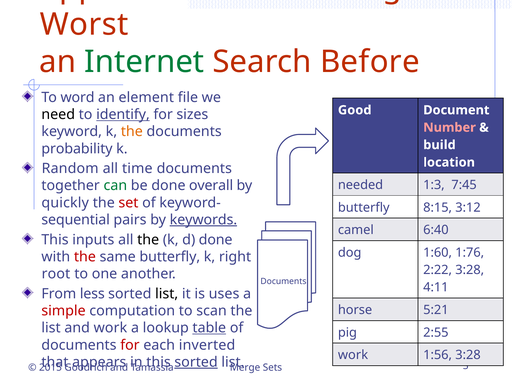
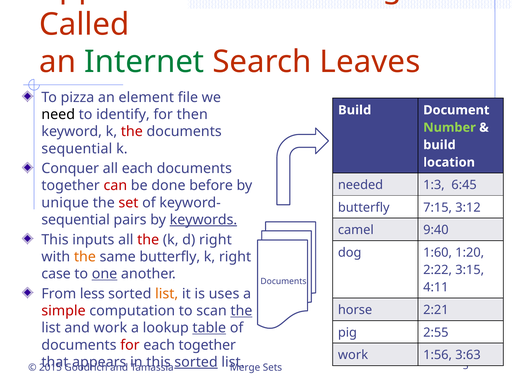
Worst: Worst -> Called (84, 24)
Before: Before -> Leaves (370, 62)
word: word -> pizza (77, 97)
Good: Good -> Build (355, 110)
identify underline: present -> none (123, 114)
sizes: sizes -> then (192, 114)
Number colour: pink -> light green (450, 128)
the colour: orange -> red (132, 132)
probability: probability -> sequential (77, 149)
Random: Random -> Conquer (70, 169)
all time: time -> each (137, 169)
7:45: 7:45 -> 6:45 (464, 185)
can colour: green -> red (115, 186)
overall: overall -> before (211, 186)
quickly: quickly -> unique (65, 203)
8:15: 8:15 -> 7:15 (438, 207)
6:40: 6:40 -> 9:40 (436, 230)
the colour: black -> red (148, 240)
d done: done -> right (215, 240)
1:76: 1:76 -> 1:20 (470, 253)
the colour: red -> orange (85, 257)
2:22 3:28: 3:28 -> 3:15 (470, 270)
root: root -> case (56, 274)
one underline: none -> present (105, 274)
list colour: black -> orange (167, 294)
5:21: 5:21 -> 2:21 (436, 310)
the underline: none -> present (241, 311)
each inverted: inverted -> together (207, 345)
1:56 3:28: 3:28 -> 3:63 (468, 355)
